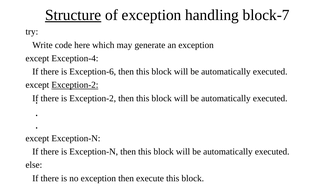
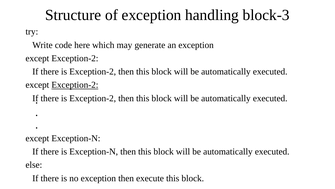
Structure underline: present -> none (73, 15)
block-7: block-7 -> block-3 (266, 15)
Exception-4: Exception-4 -> Exception-2 (75, 58)
Exception-6: Exception-6 -> Exception-2 (93, 71)
